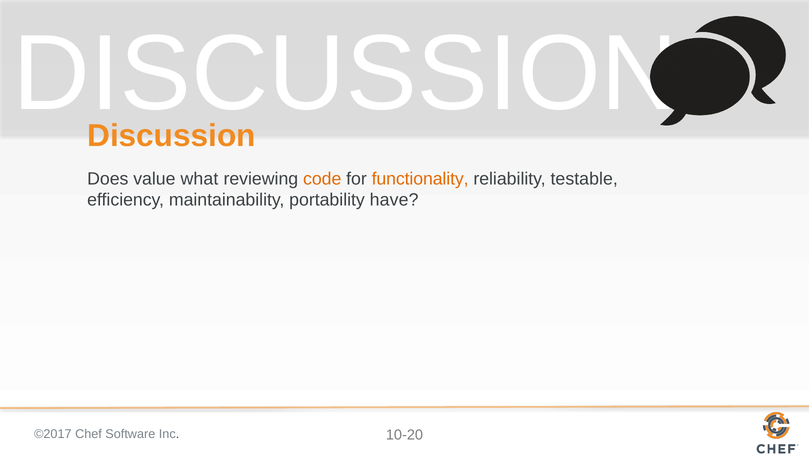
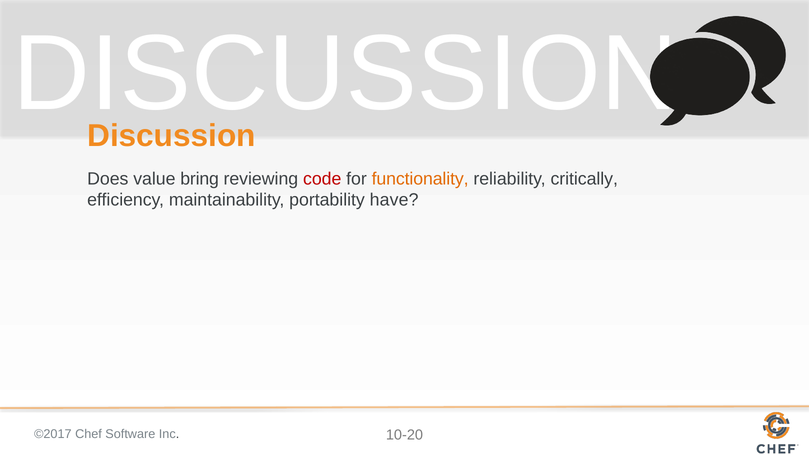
what: what -> bring (200, 179)
code colour: orange -> red (322, 179)
testable: testable -> critically (584, 179)
